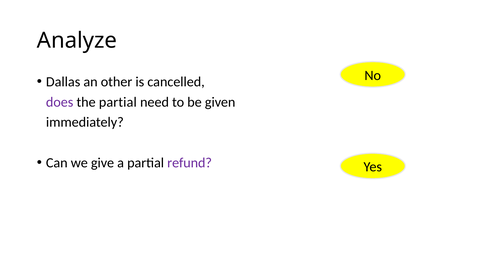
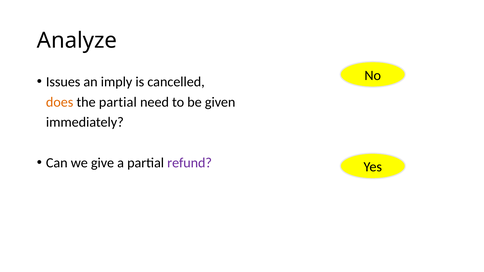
Dallas: Dallas -> Issues (63, 82)
other: other -> imply (117, 82)
does colour: purple -> orange (60, 102)
